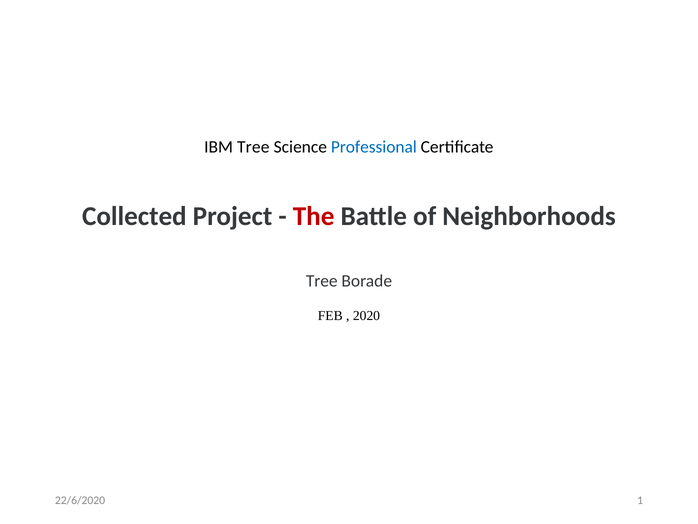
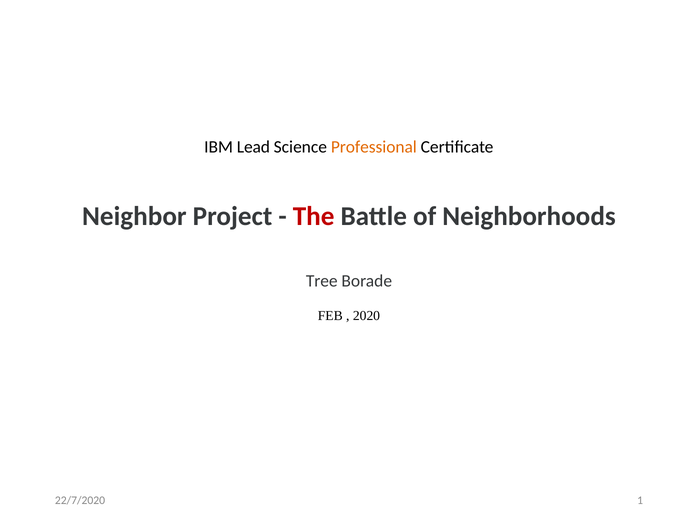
IBM Tree: Tree -> Lead (253, 147)
Professional colour: blue -> orange (374, 147)
Collected: Collected -> Neighbor (134, 216)
22/6/2020: 22/6/2020 -> 22/7/2020 (80, 500)
